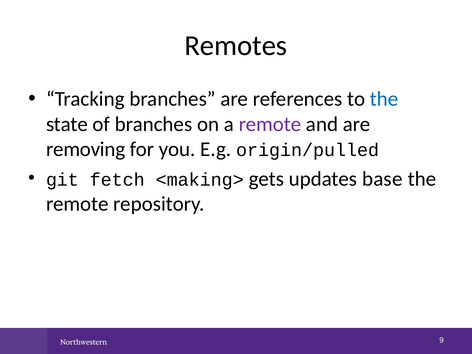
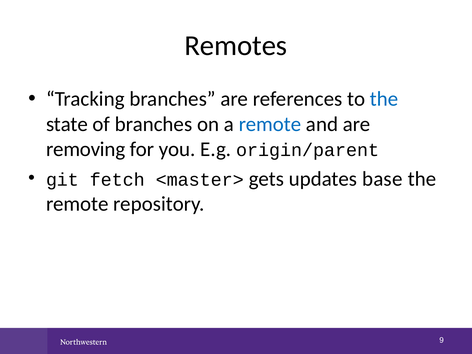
remote colour: purple -> blue (270, 124)
origin/pulled: origin/pulled -> origin/parent (308, 150)
<making>: <making> -> <master> (200, 180)
